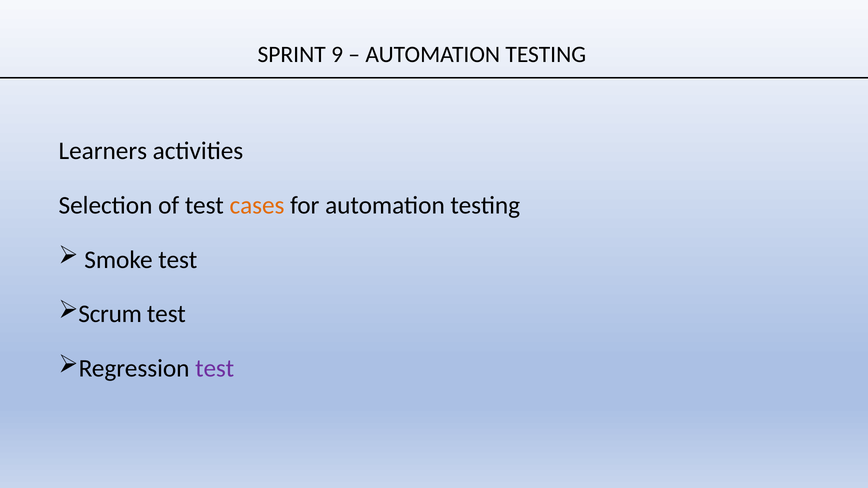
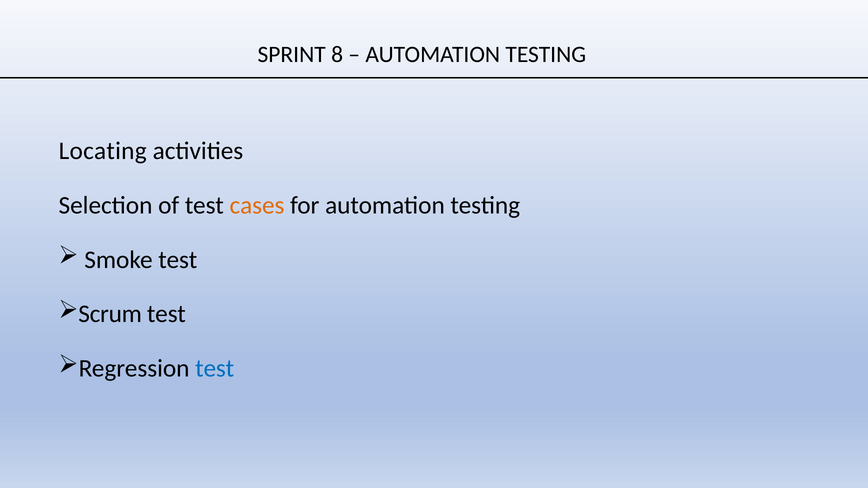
9: 9 -> 8 (337, 55)
Learners: Learners -> Locating (103, 151)
test colour: purple -> blue (215, 369)
